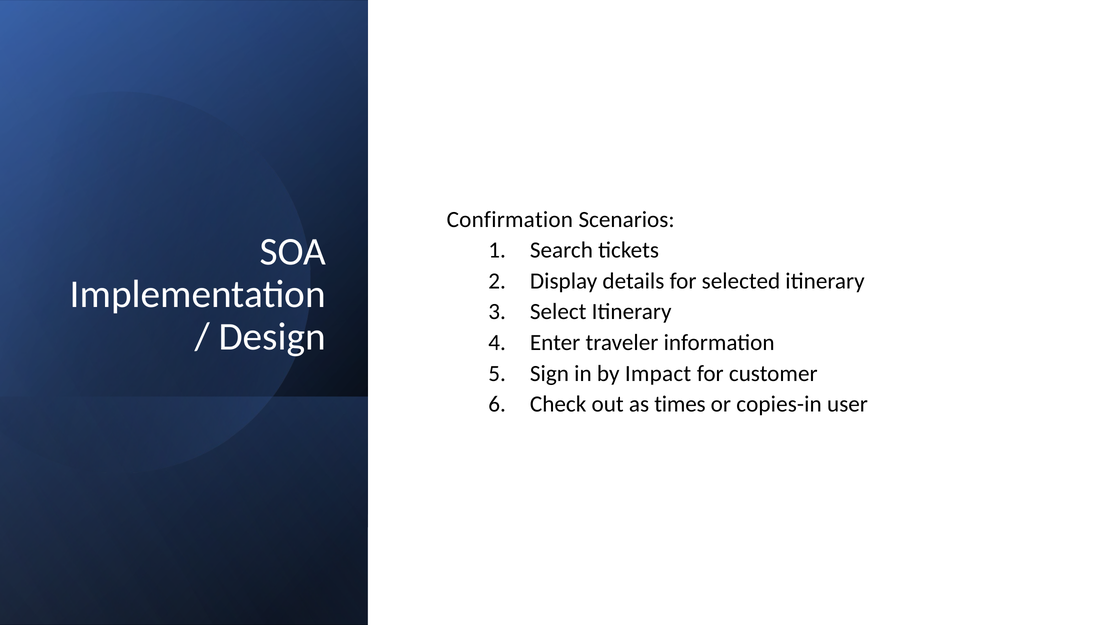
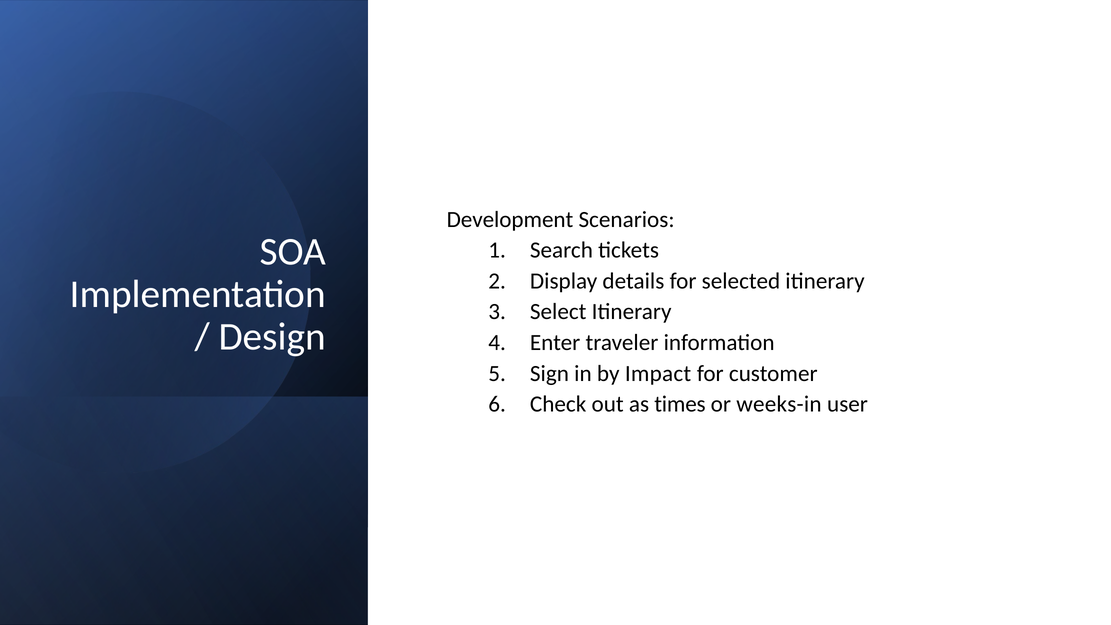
Confirmation: Confirmation -> Development (510, 219)
copies-in: copies-in -> weeks-in (779, 404)
